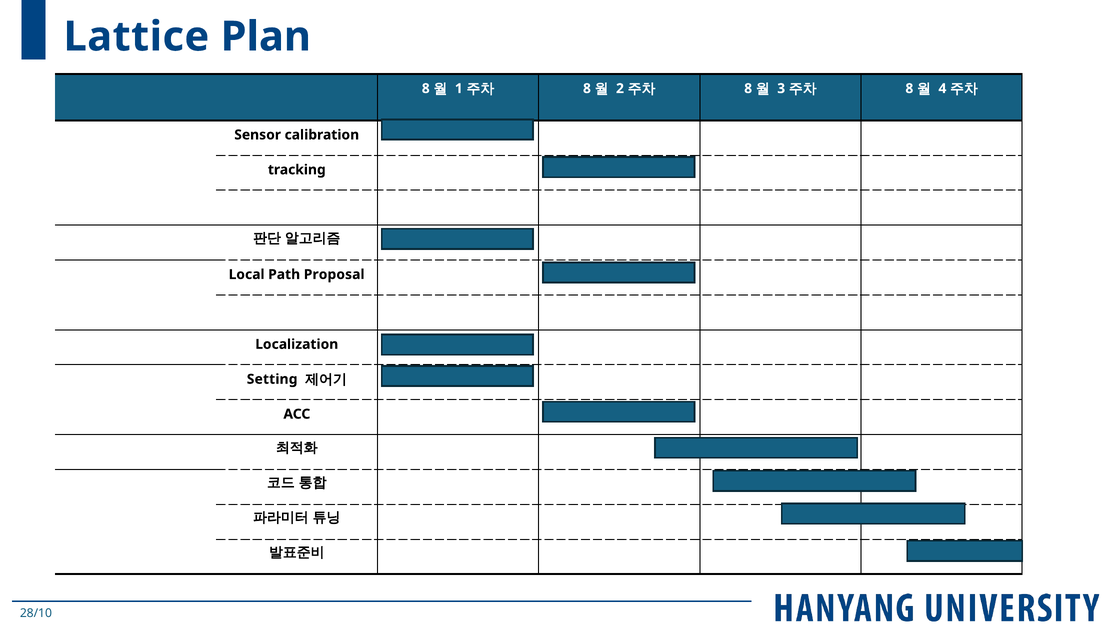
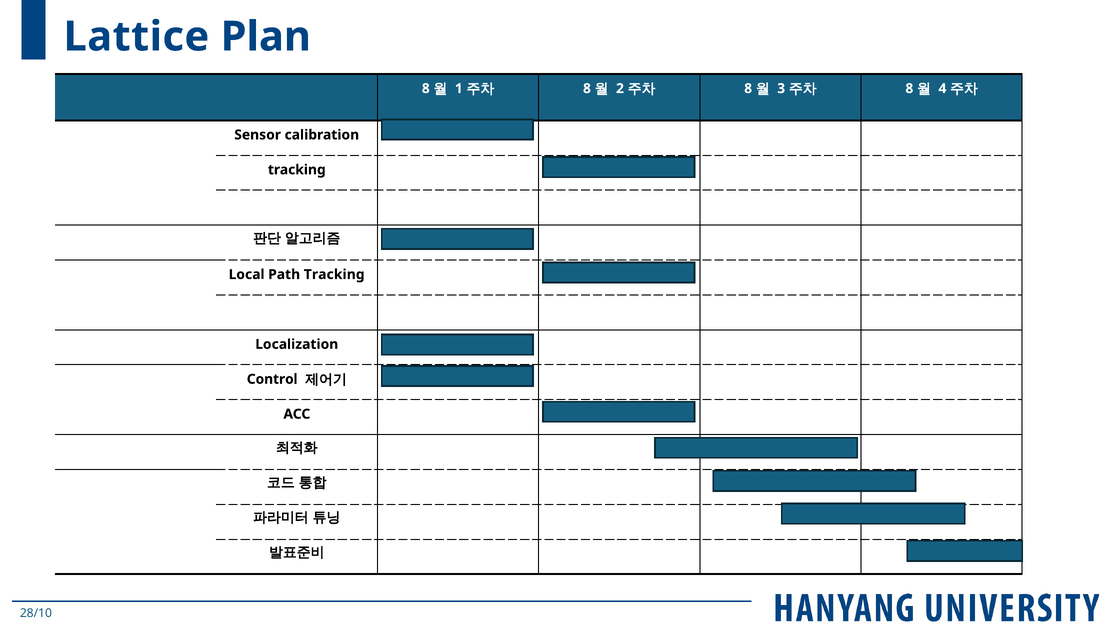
Path Proposal: Proposal -> Tracking (334, 274)
Setting: Setting -> Control (272, 379)
